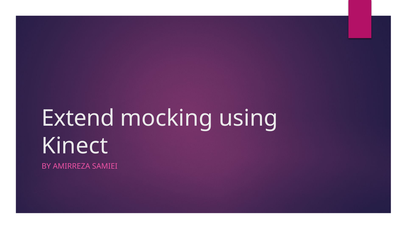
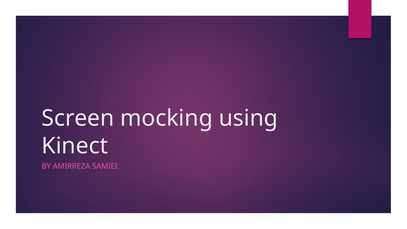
Extend: Extend -> Screen (78, 118)
